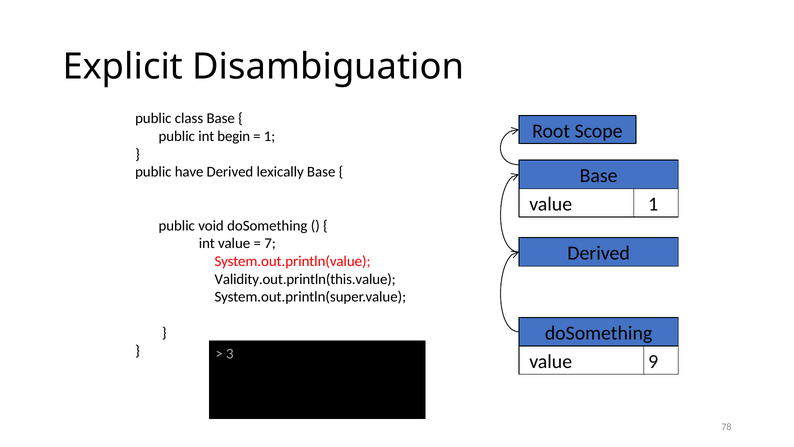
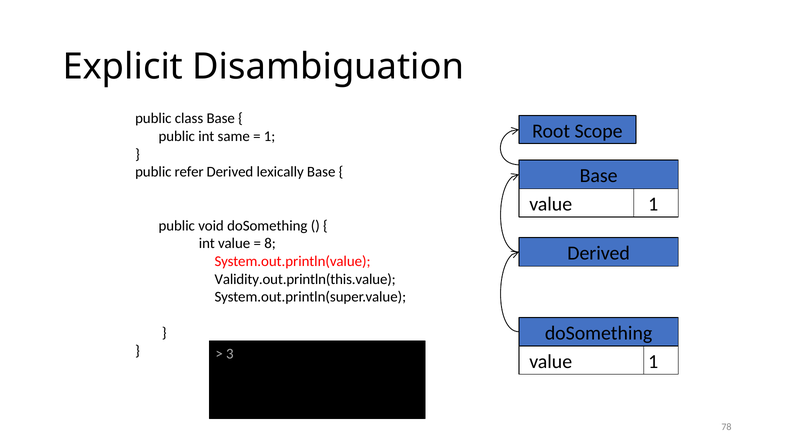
begin: begin -> same (234, 136)
have: have -> refer (189, 172)
7: 7 -> 8 (270, 243)
9: 9 -> 1 (653, 361)
